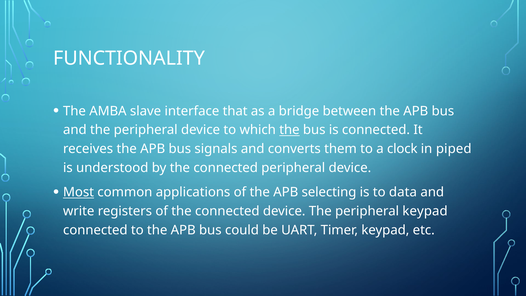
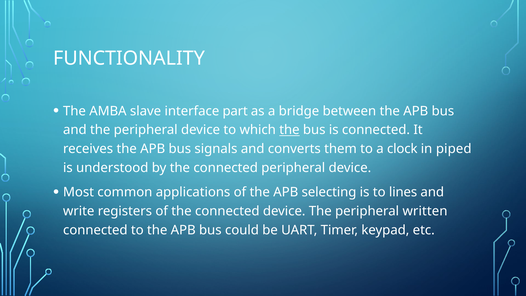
that: that -> part (235, 111)
Most underline: present -> none (79, 192)
data: data -> lines (403, 192)
peripheral keypad: keypad -> written (425, 211)
